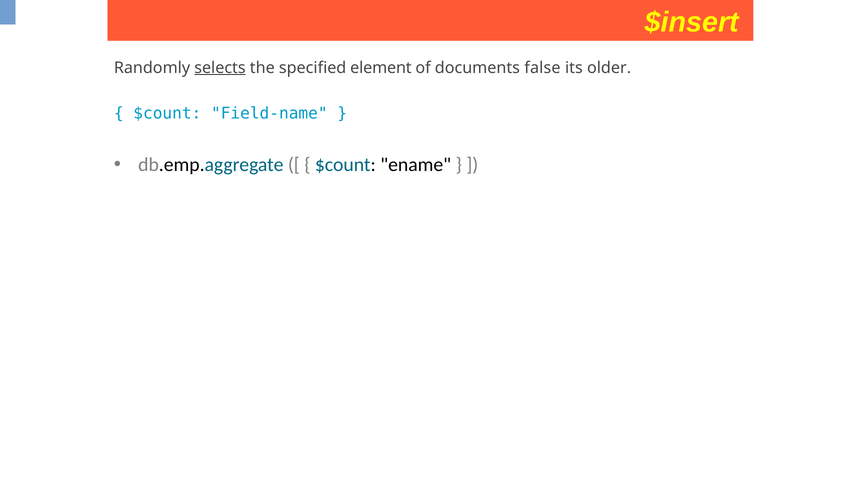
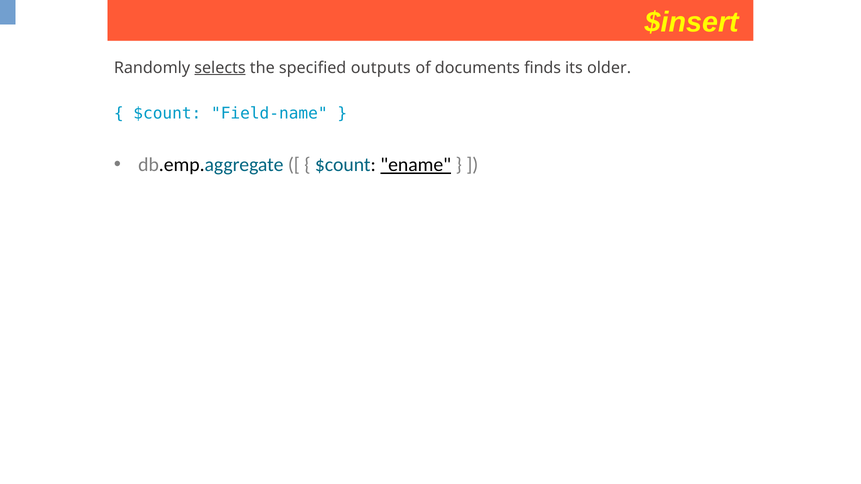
element: element -> outputs (381, 68)
false: false -> finds (543, 68)
ename underline: none -> present (416, 165)
